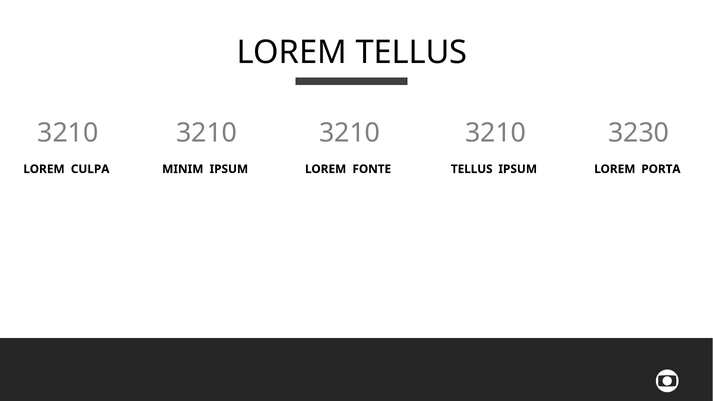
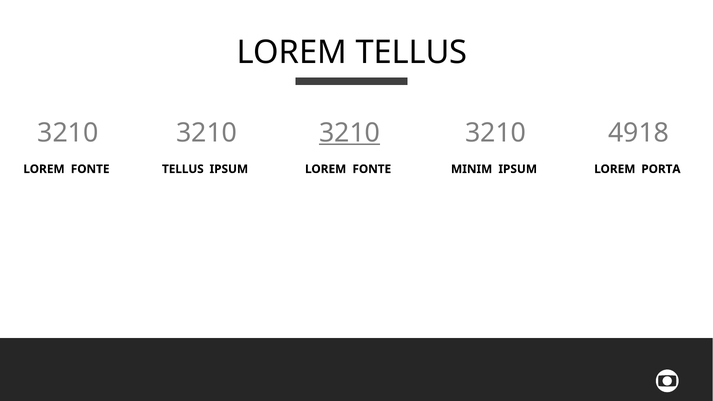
3210 underline: none -> present (350, 133)
3230: 3230 -> 4918 (639, 133)
CULPA: CULPA -> FONTE (90, 169)
MINIM: MINIM -> TELLUS (183, 169)
TELLUS: TELLUS -> MINIM (472, 169)
